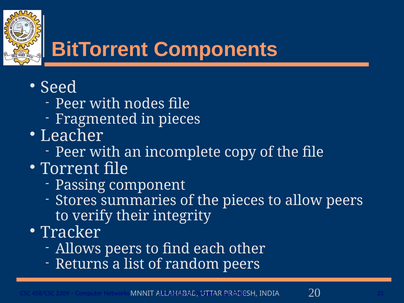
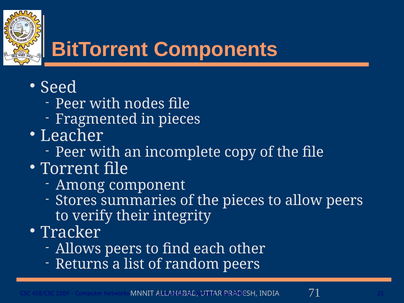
Passing: Passing -> Among (80, 185)
20: 20 -> 71 (314, 293)
